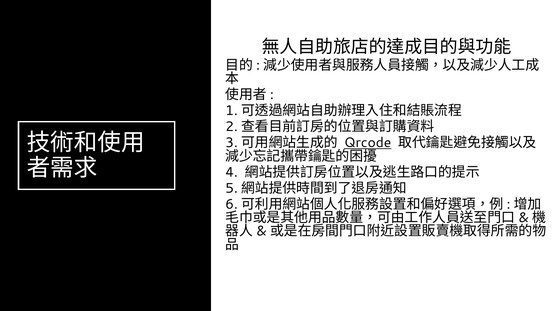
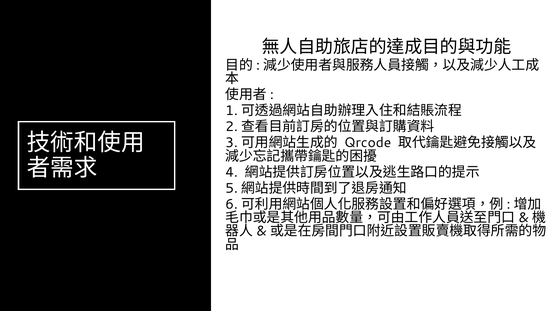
Qrcode underline: present -> none (368, 142)
